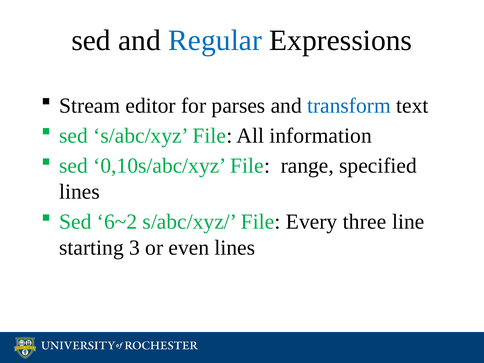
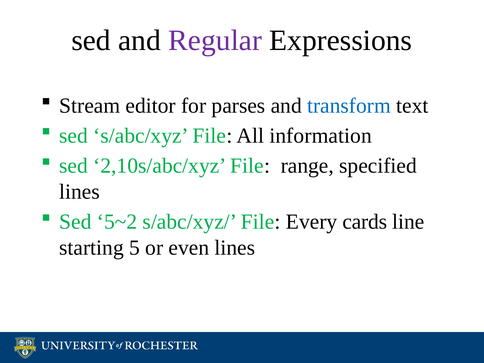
Regular colour: blue -> purple (215, 40)
0,10s/abc/xyz: 0,10s/abc/xyz -> 2,10s/abc/xyz (160, 166)
6~2: 6~2 -> 5~2 (117, 222)
three: three -> cards (365, 222)
3: 3 -> 5 (135, 248)
